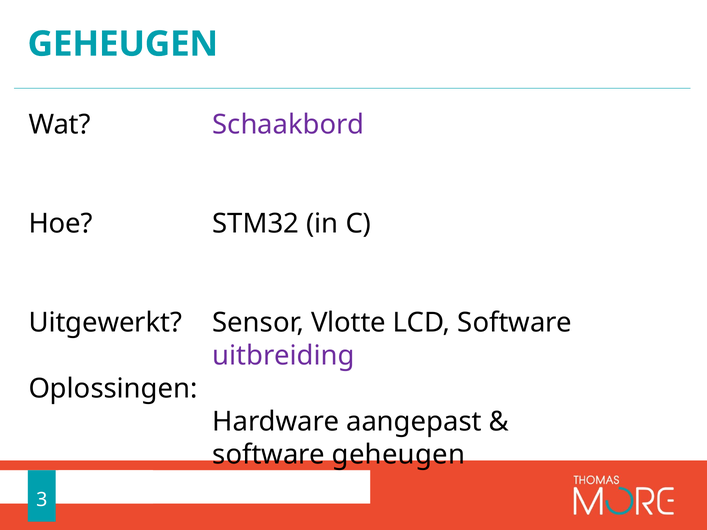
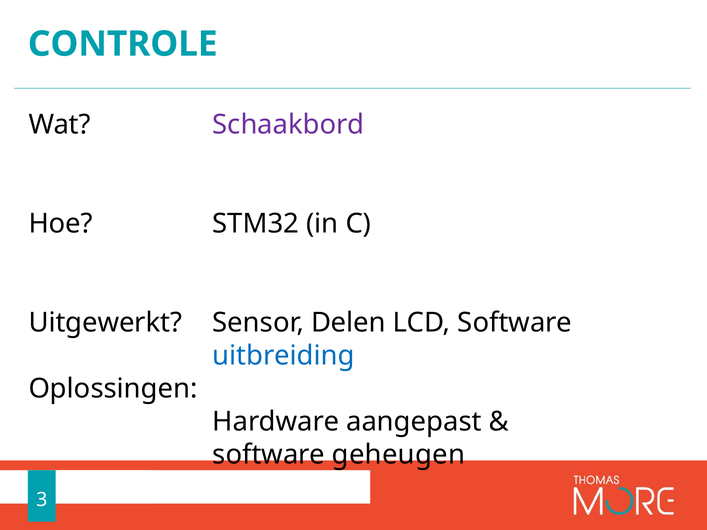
GEHEUGEN: GEHEUGEN -> CONTROLE (123, 44)
Vlotte: Vlotte -> Delen (348, 323)
uitbreiding colour: purple -> blue (283, 356)
